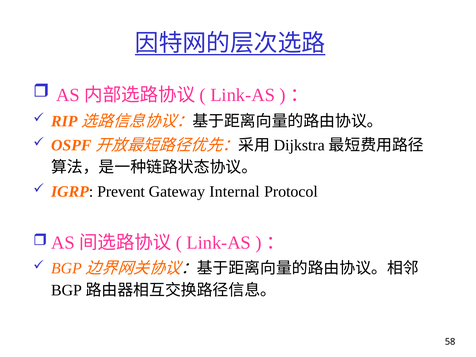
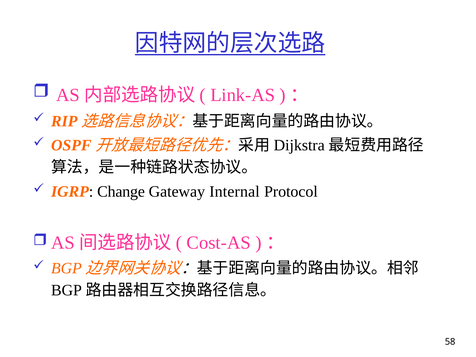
Prevent: Prevent -> Change (121, 192)
Link-AS: Link-AS -> Cost-AS (219, 243)
